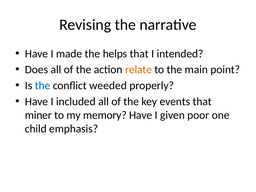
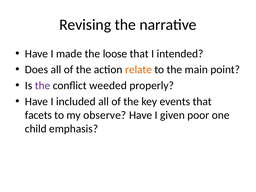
helps: helps -> loose (115, 54)
the colour: blue -> purple (43, 86)
miner: miner -> facets (38, 115)
memory: memory -> observe (105, 115)
